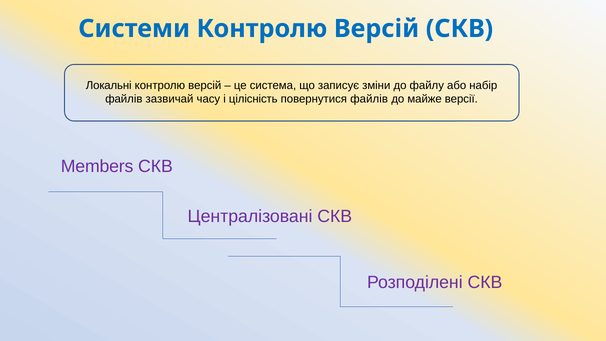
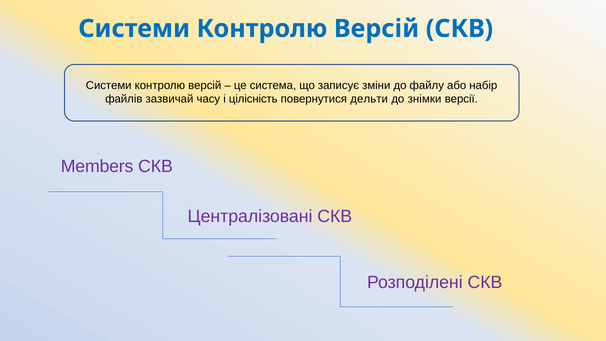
Локальні: Локальні -> Системи (109, 85)
повернутися файлів: файлів -> дельти (369, 99)
майже: майже -> знімки (425, 99)
